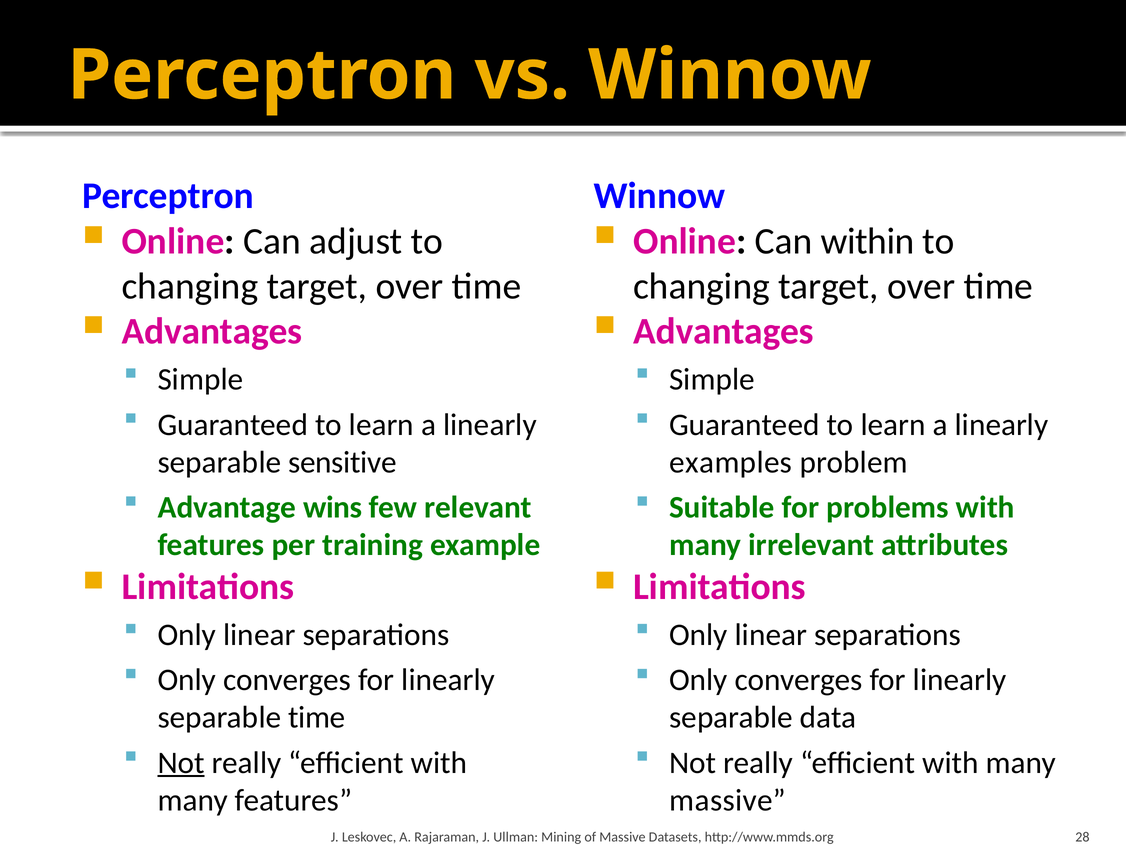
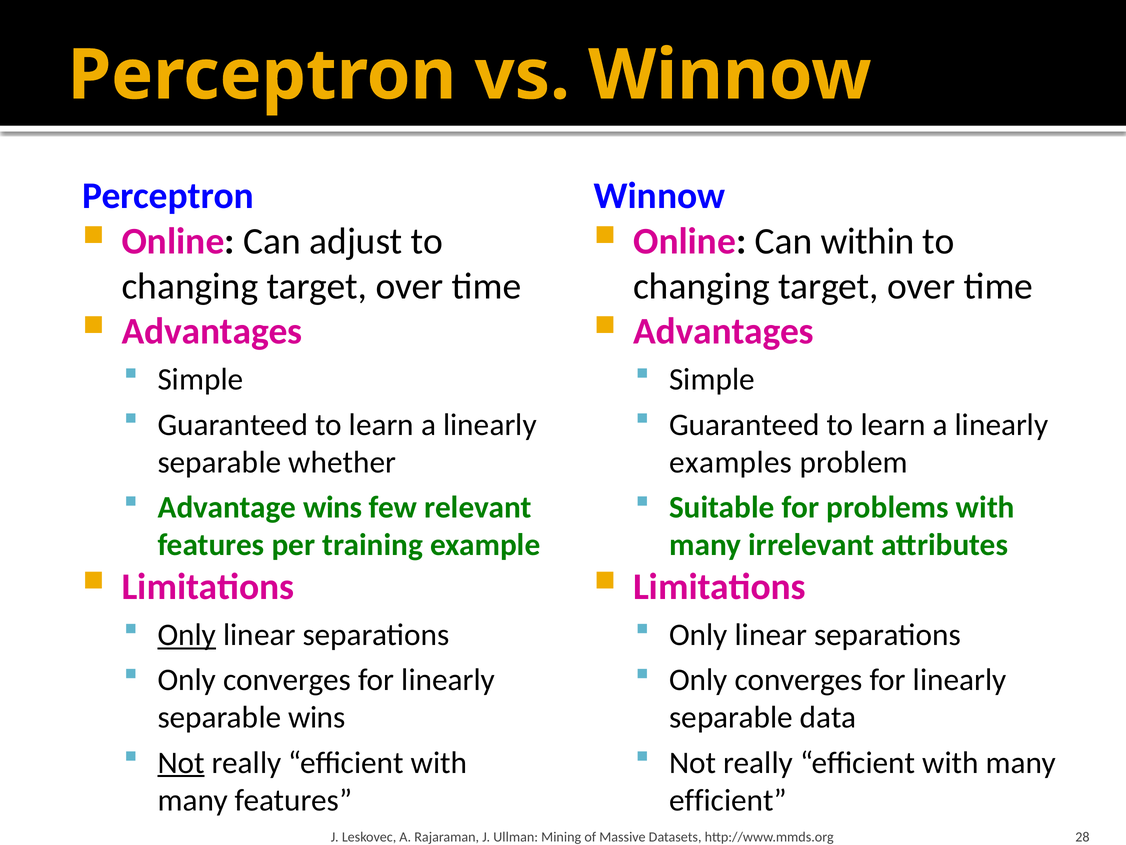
sensitive: sensitive -> whether (342, 462)
Only underline: none -> present (187, 635)
separable time: time -> wins (317, 717)
massive: massive -> efficient (728, 800)
